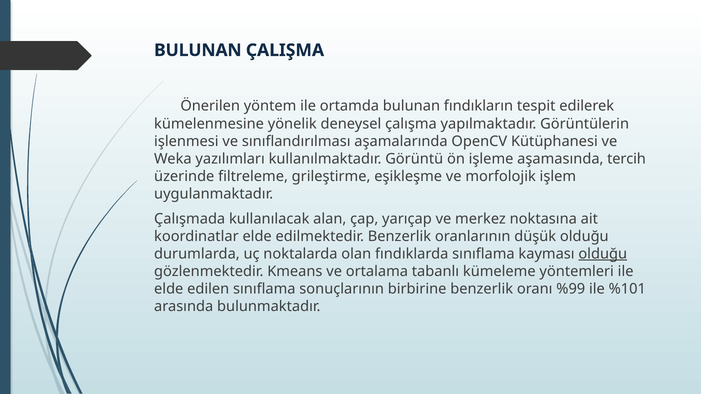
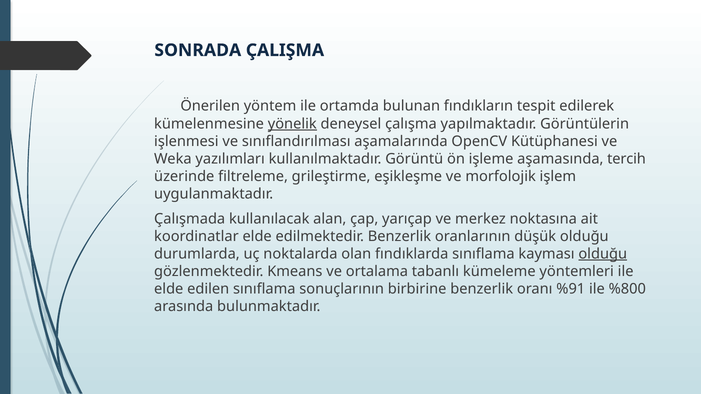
BULUNAN: BULUNAN -> SONRADA (198, 50)
yönelik underline: none -> present (292, 124)
%99: %99 -> %91 (571, 289)
%101: %101 -> %800 (627, 289)
